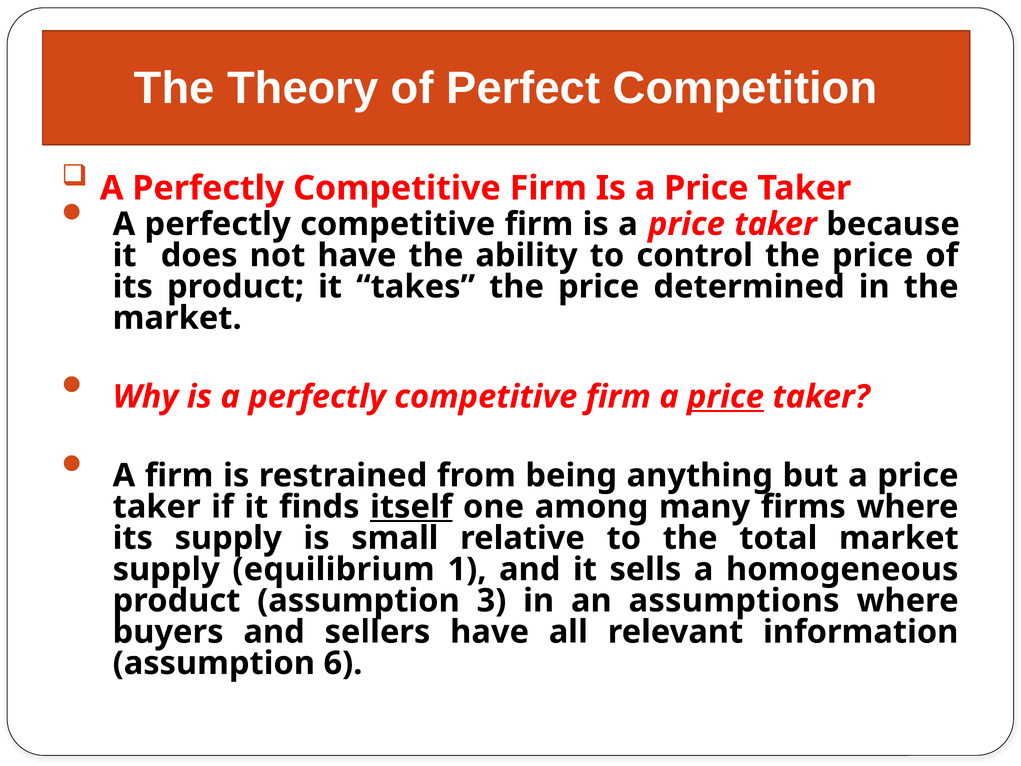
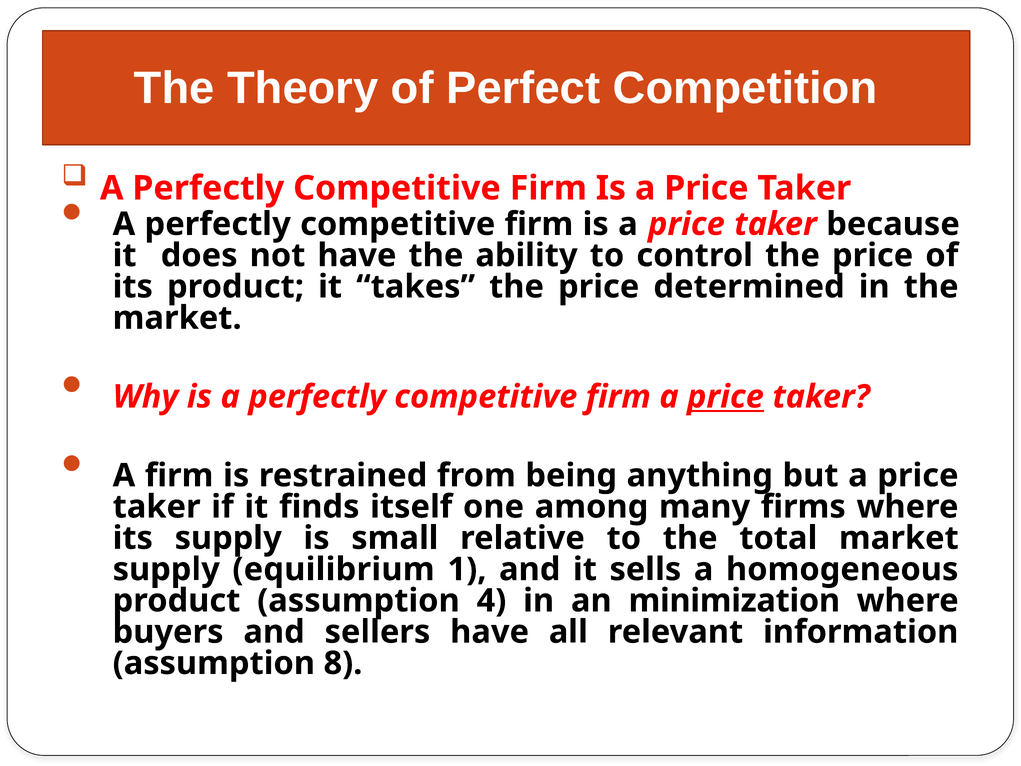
itself underline: present -> none (411, 507)
3: 3 -> 4 (491, 600)
assumptions: assumptions -> minimization (734, 600)
6: 6 -> 8 (343, 663)
